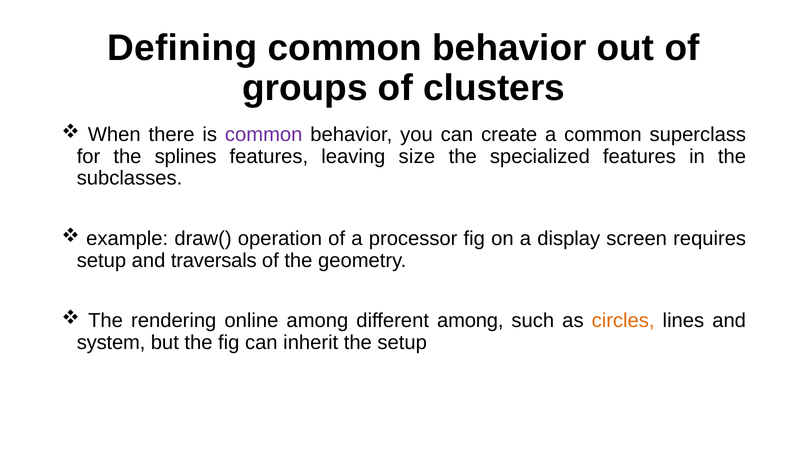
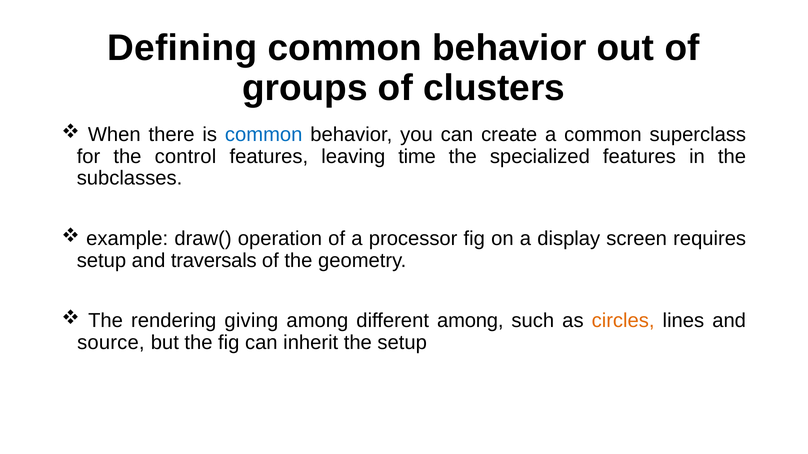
common colour: purple -> blue (264, 135)
splines: splines -> control (185, 157)
size: size -> time (417, 157)
online: online -> giving (251, 321)
system: system -> source (111, 343)
